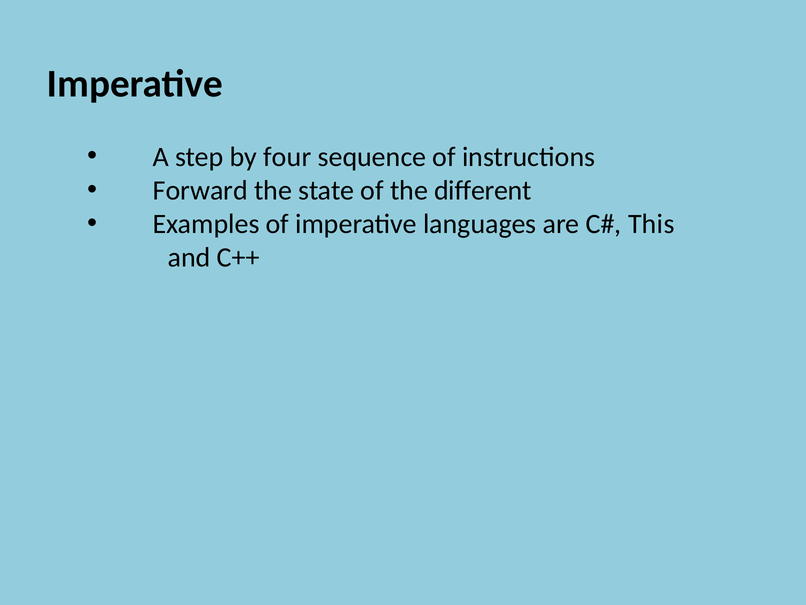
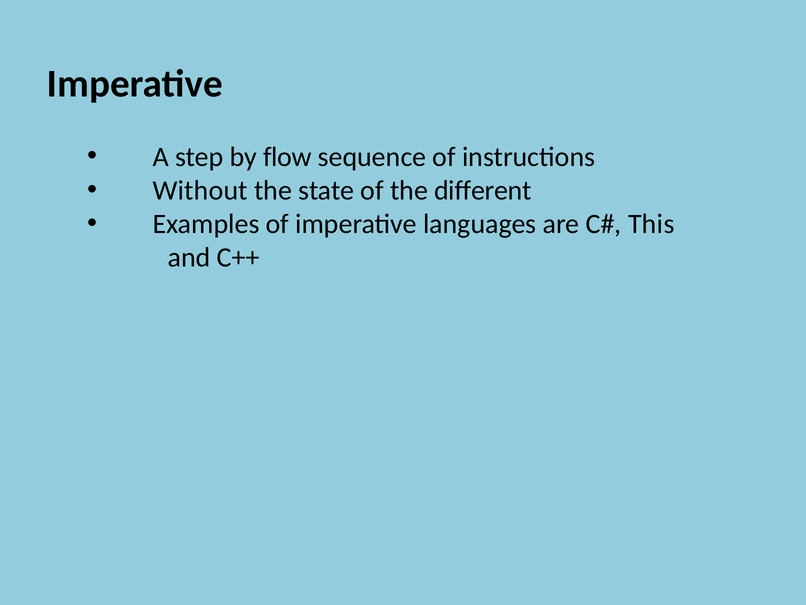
four: four -> flow (287, 157)
Forward: Forward -> Without (200, 190)
